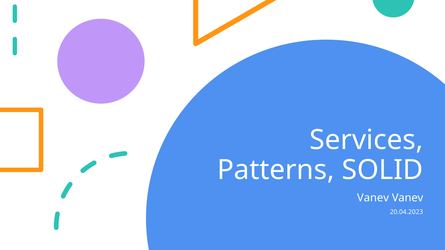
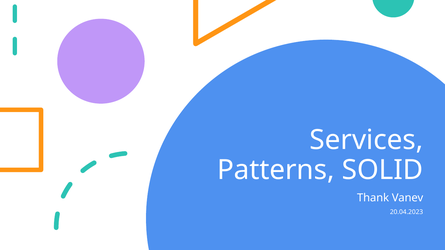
Vanev: Vanev -> Thank (373, 198)
